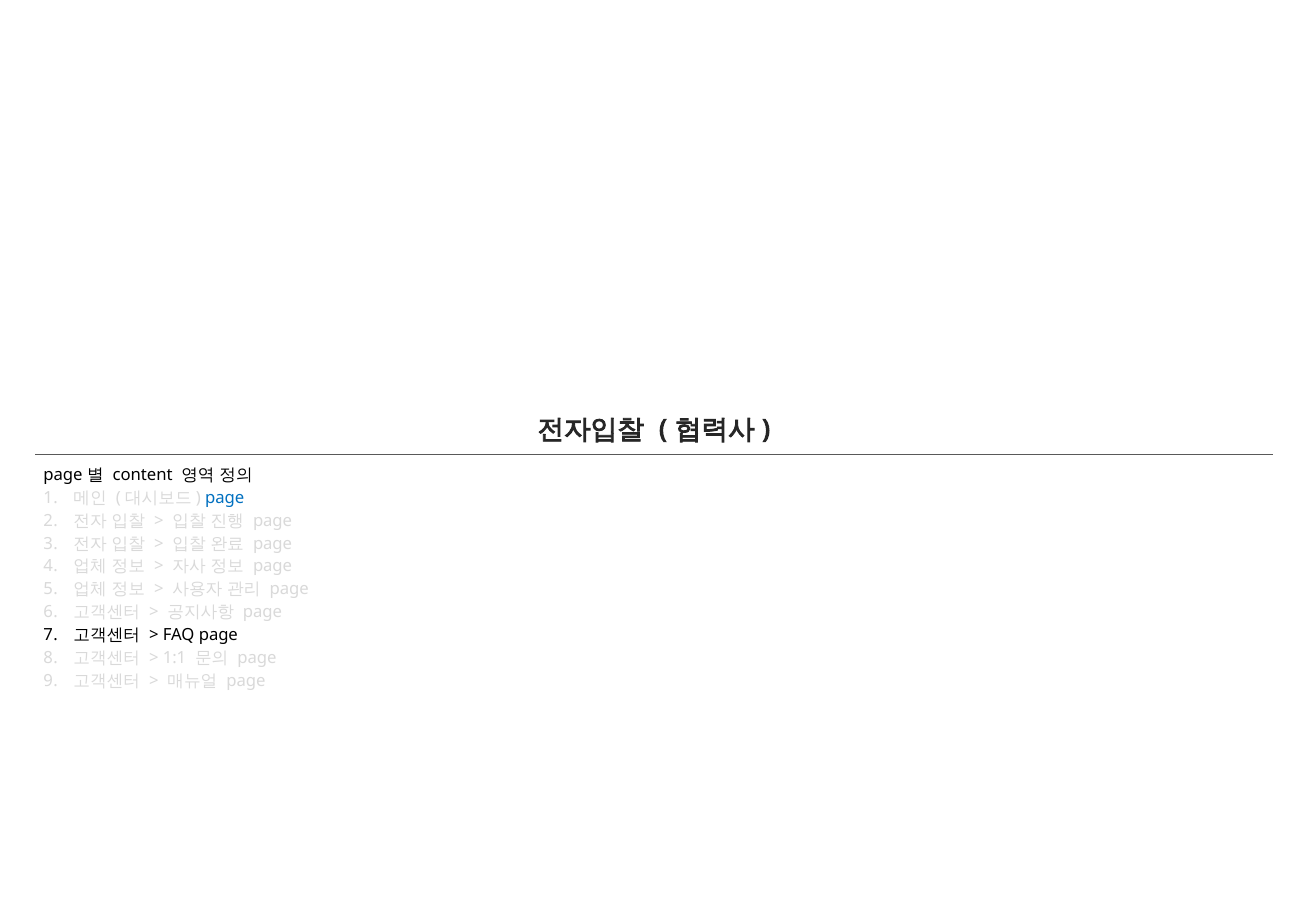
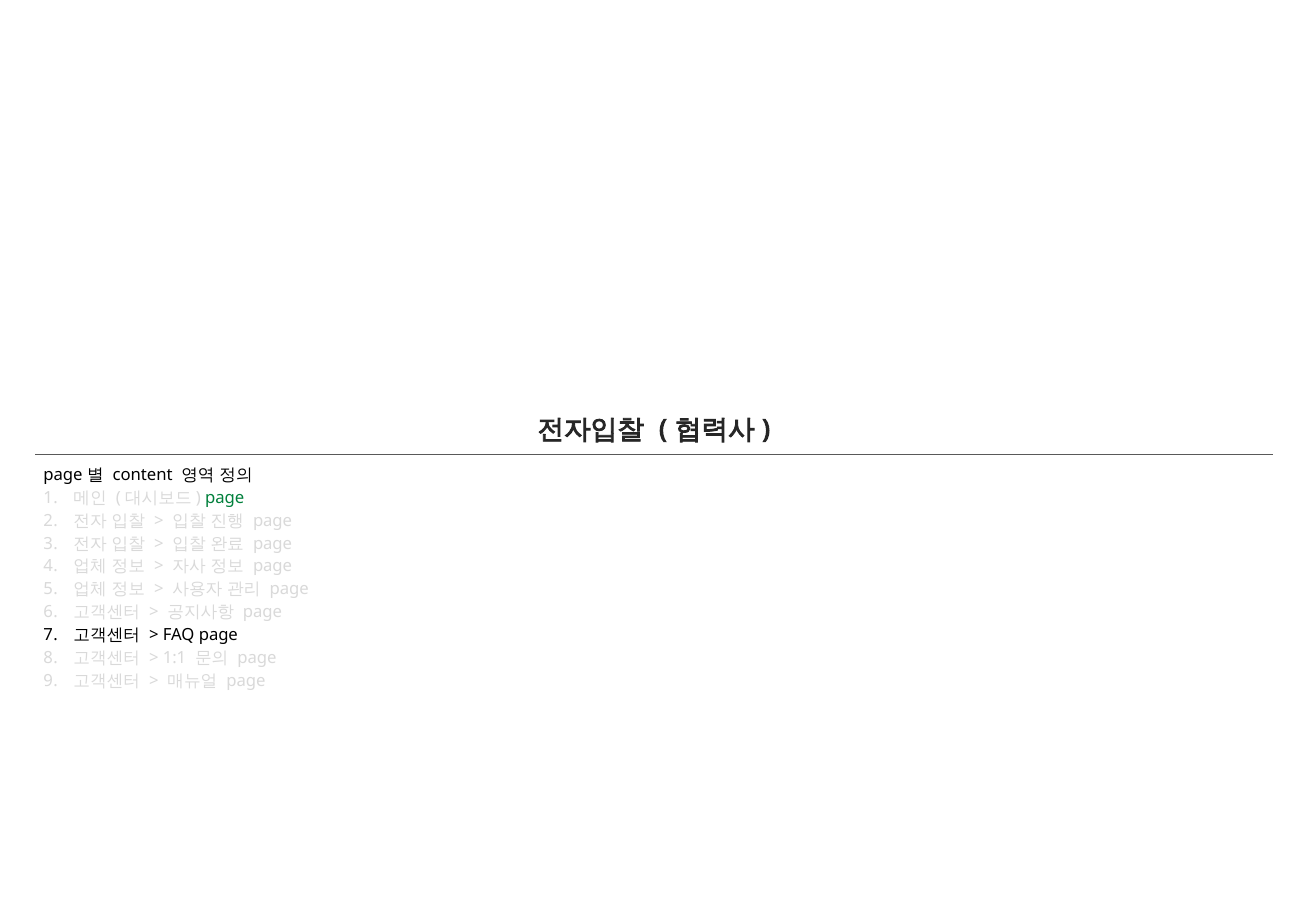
page colour: blue -> green (225, 498)
